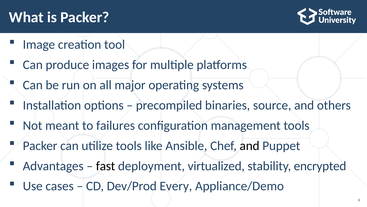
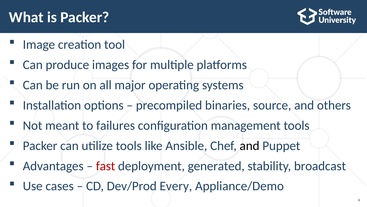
fast colour: black -> red (106, 165)
virtualized: virtualized -> generated (216, 165)
encrypted: encrypted -> broadcast (320, 165)
